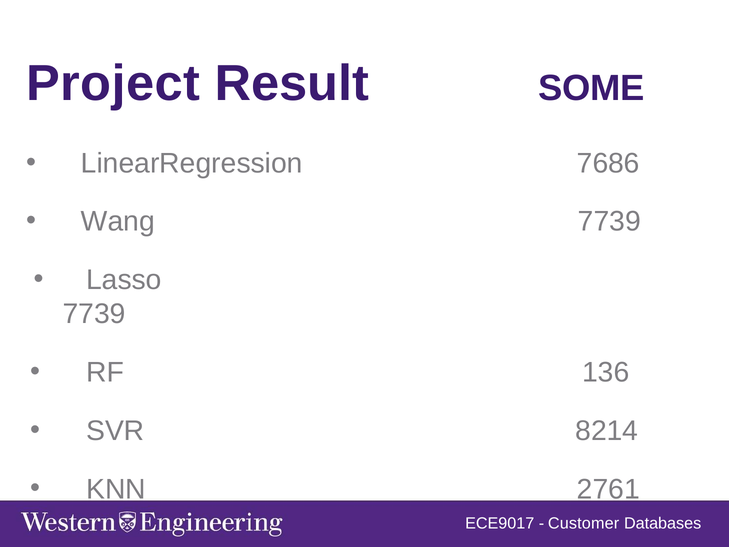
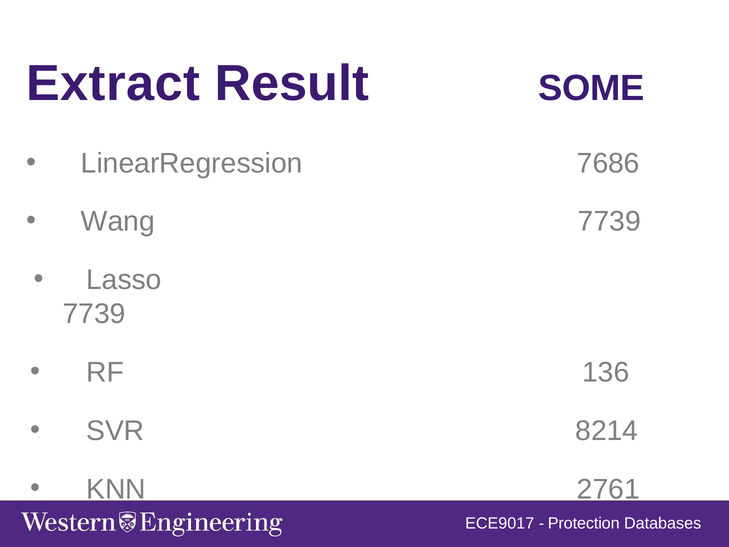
Project: Project -> Extract (113, 83)
Customer: Customer -> Protection (584, 523)
